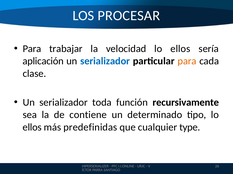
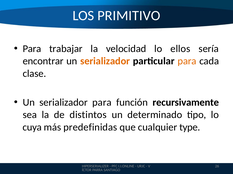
PROCESAR: PROCESAR -> PRIMITIVO (129, 16)
aplicación: aplicación -> encontrar (43, 61)
serializador colour: blue -> orange (105, 61)
serializador toda: toda -> para (102, 103)
contiene: contiene -> distintos (88, 115)
ellos: ellos -> cuya (32, 128)
